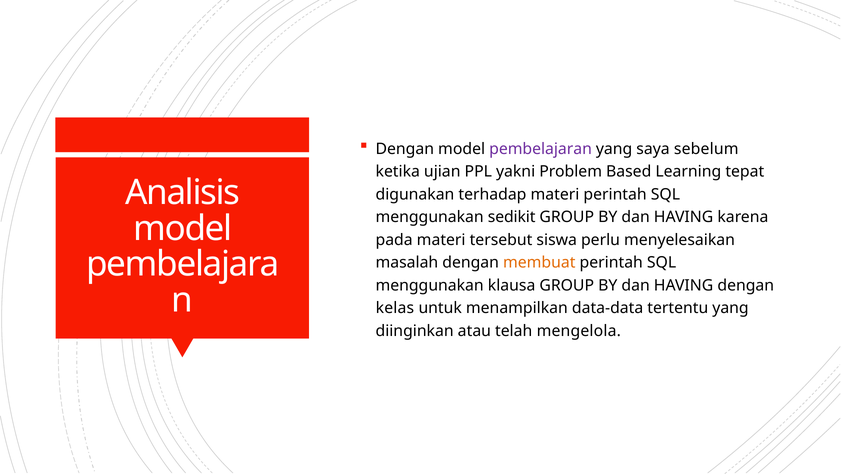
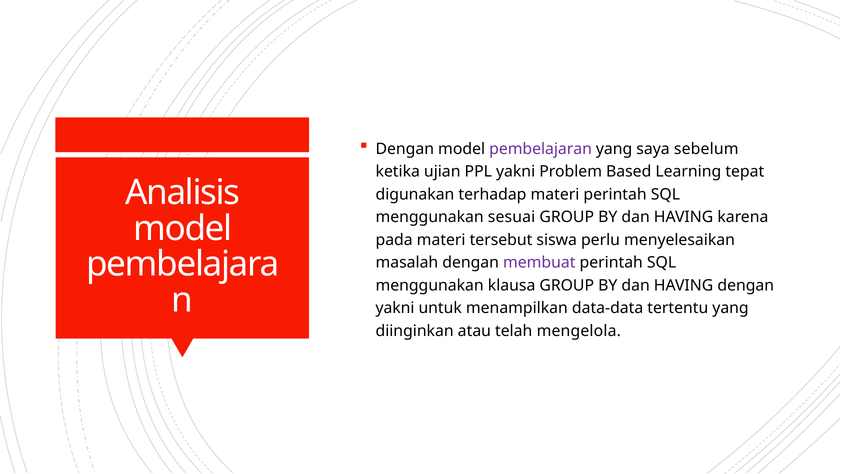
sedikit: sedikit -> sesuai (512, 217)
membuat colour: orange -> purple (539, 262)
kelas: kelas -> yakni (395, 308)
